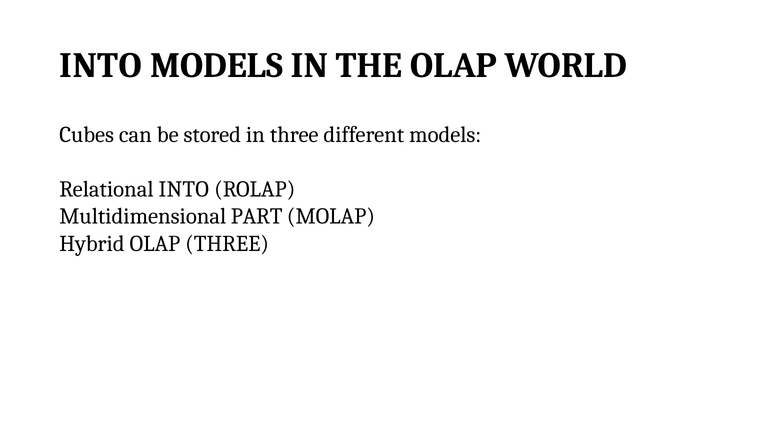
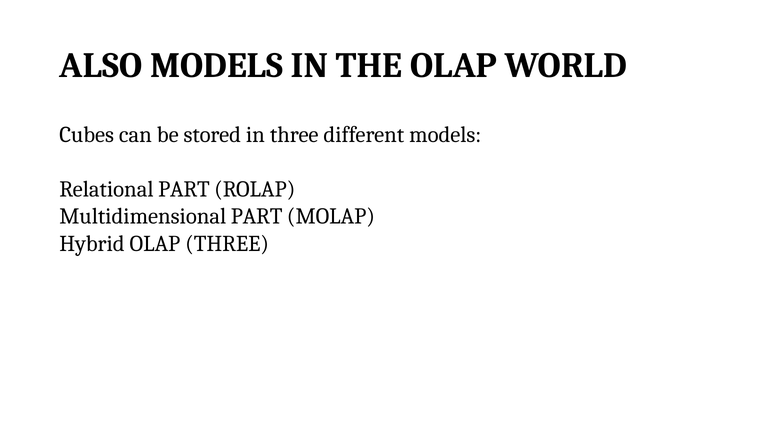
INTO: INTO -> ALSO (101, 65)
Relational INTO: INTO -> PART (184, 189)
